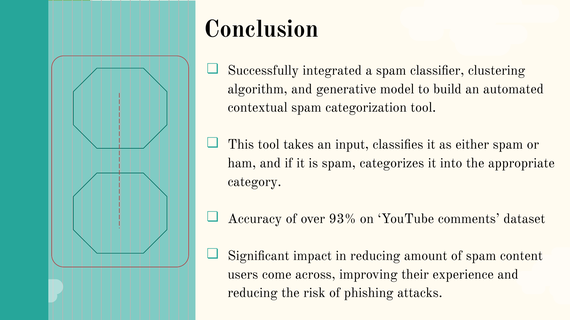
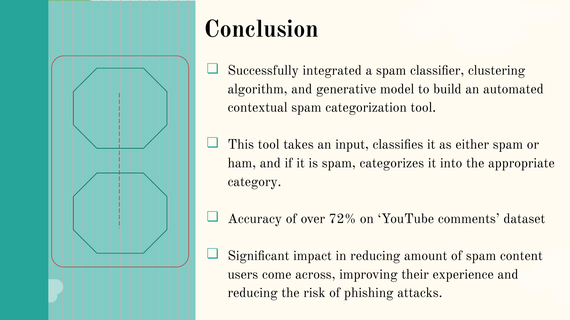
93%: 93% -> 72% (342, 219)
